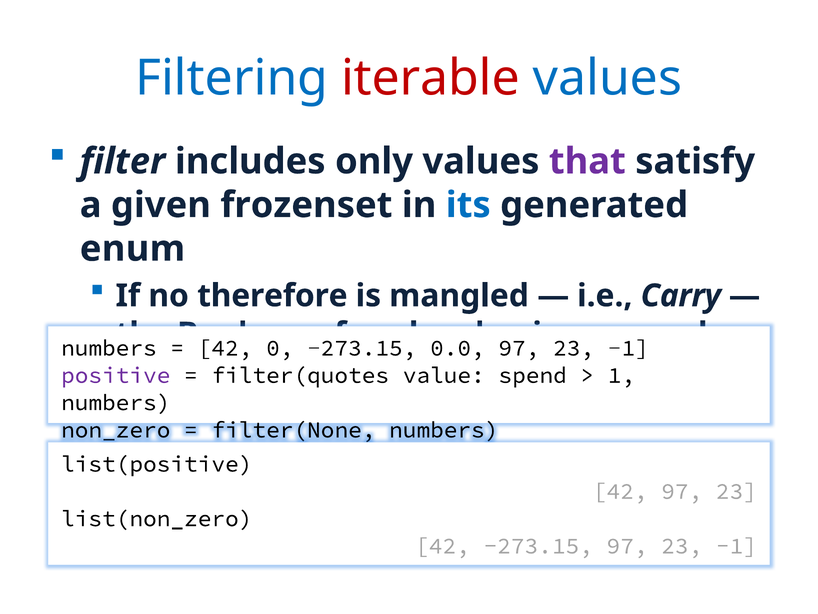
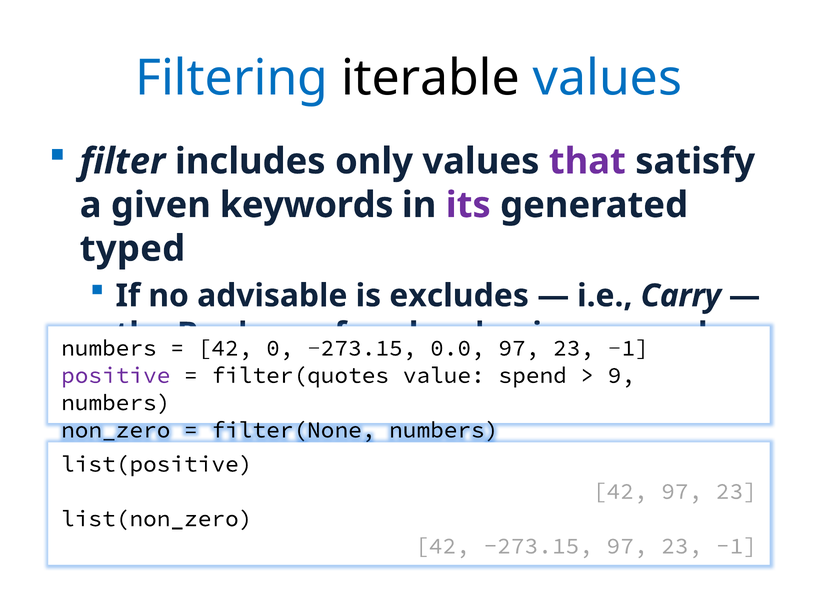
iterable colour: red -> black (431, 78)
frozenset: frozenset -> keywords (307, 205)
its colour: blue -> purple (468, 205)
enum: enum -> typed (132, 249)
therefore: therefore -> advisable (272, 296)
mangled: mangled -> excludes (459, 296)
1: 1 -> 9 (621, 375)
